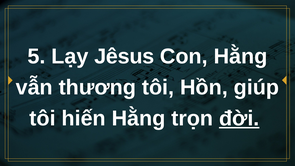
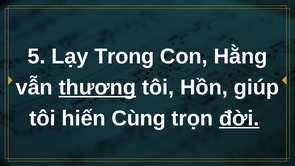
Jêsus: Jêsus -> Trong (124, 56)
thương underline: none -> present (97, 87)
hiến Hằng: Hằng -> Cùng (139, 118)
